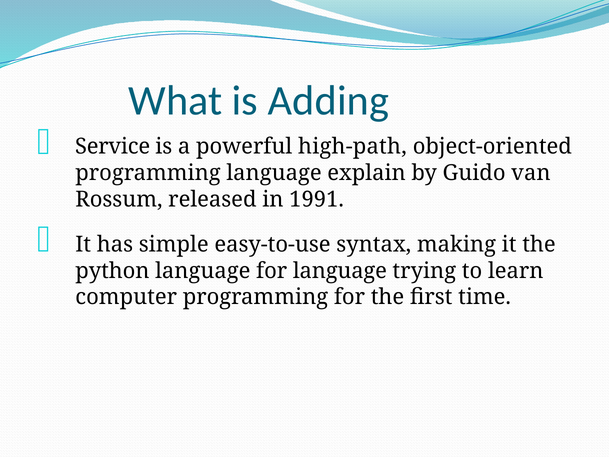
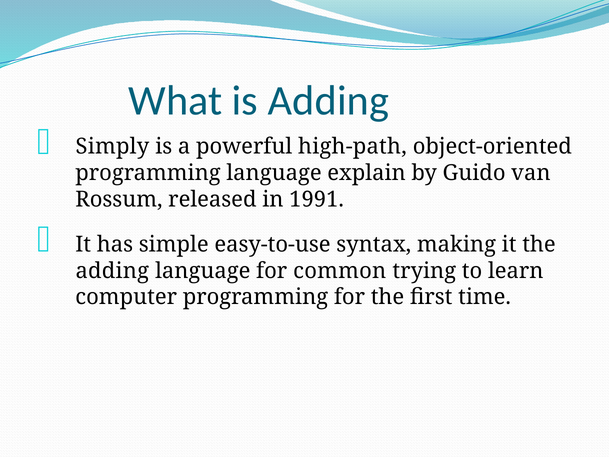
Service: Service -> Simply (112, 147)
python: python -> adding (112, 271)
for language: language -> common (340, 271)
